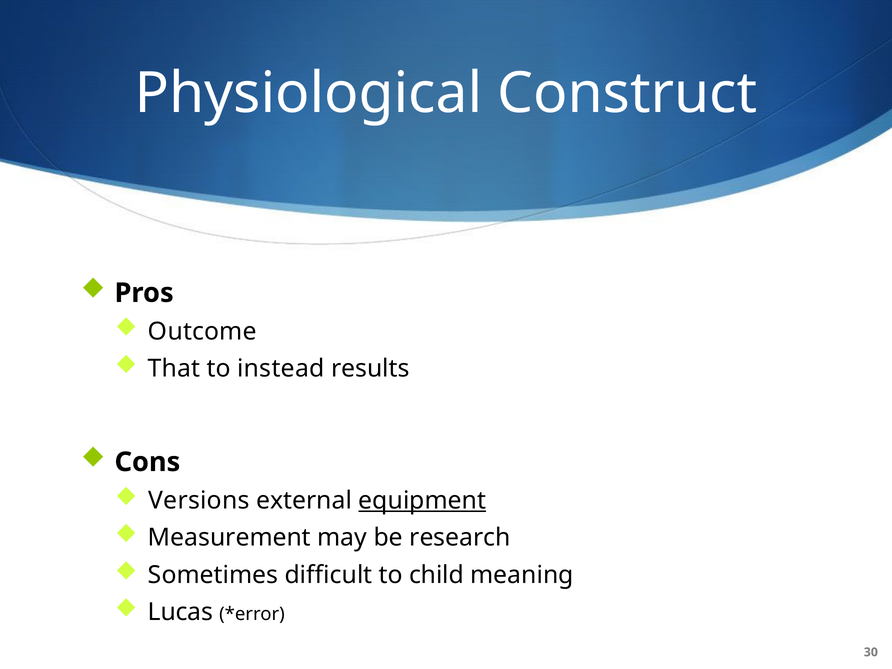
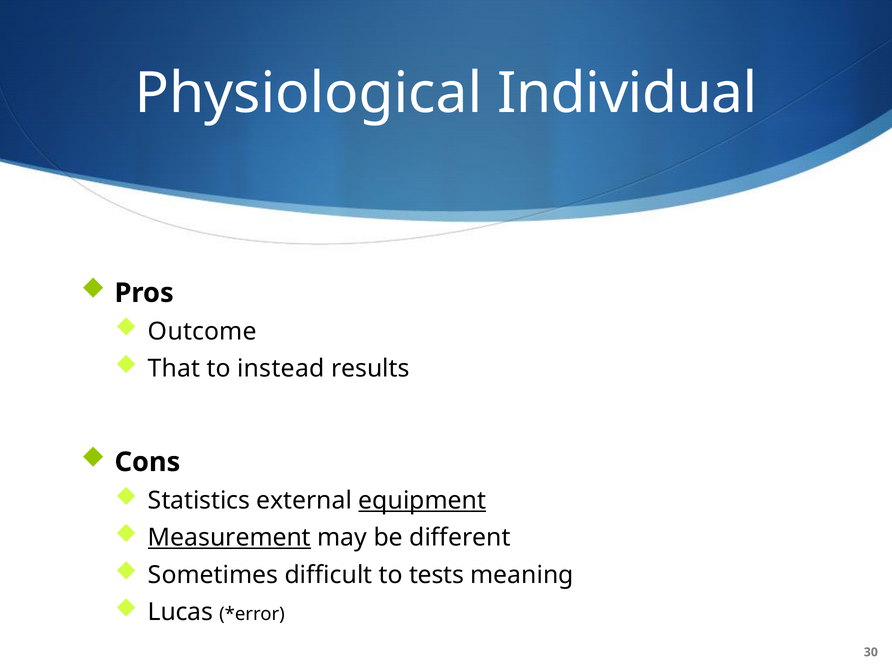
Construct: Construct -> Individual (627, 93)
Versions: Versions -> Statistics (199, 501)
Measurement underline: none -> present (229, 538)
research: research -> different (460, 538)
child: child -> tests (437, 575)
